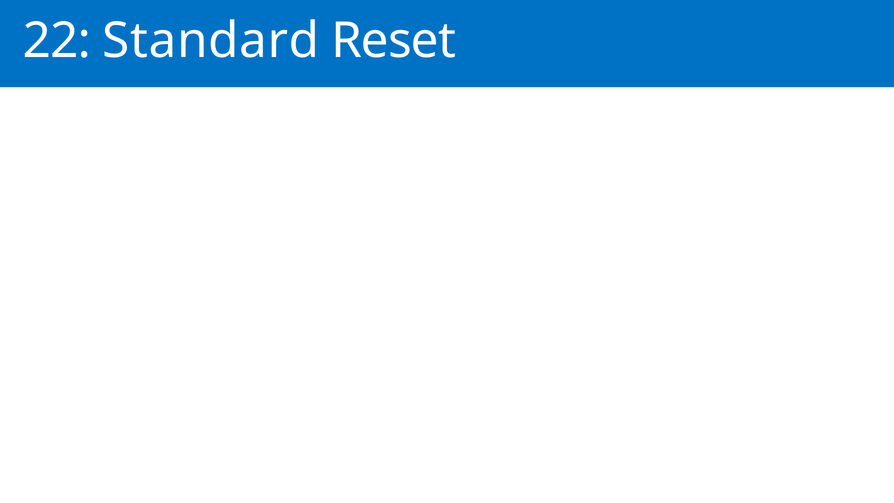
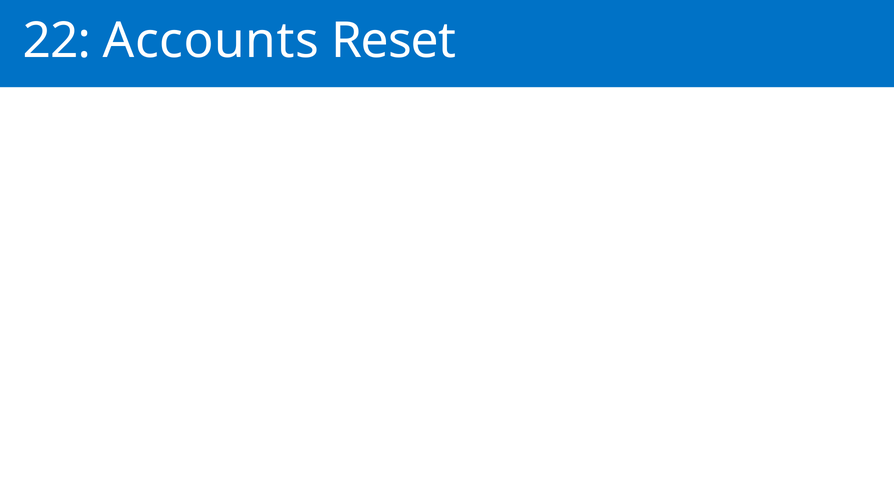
Standard: Standard -> Accounts (211, 41)
